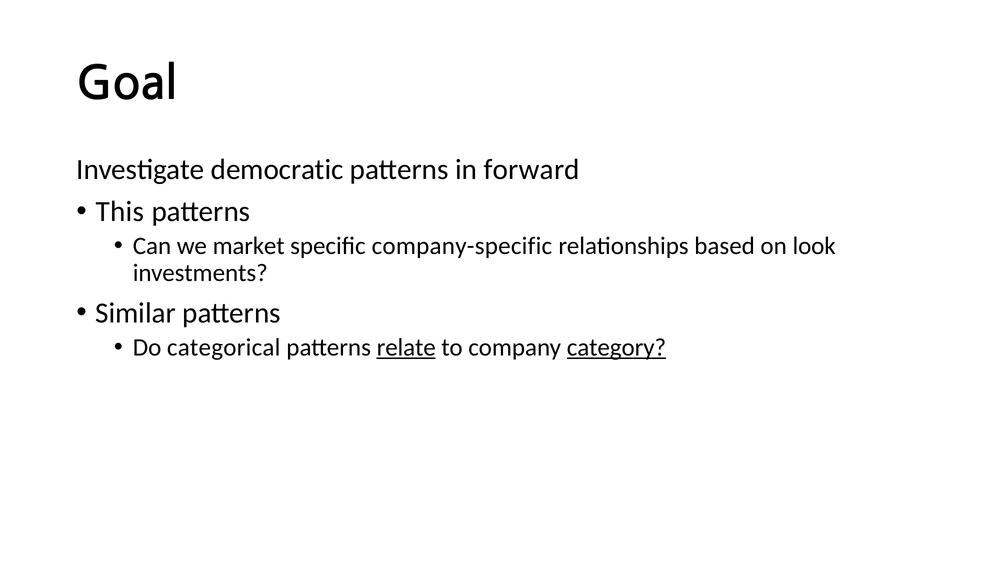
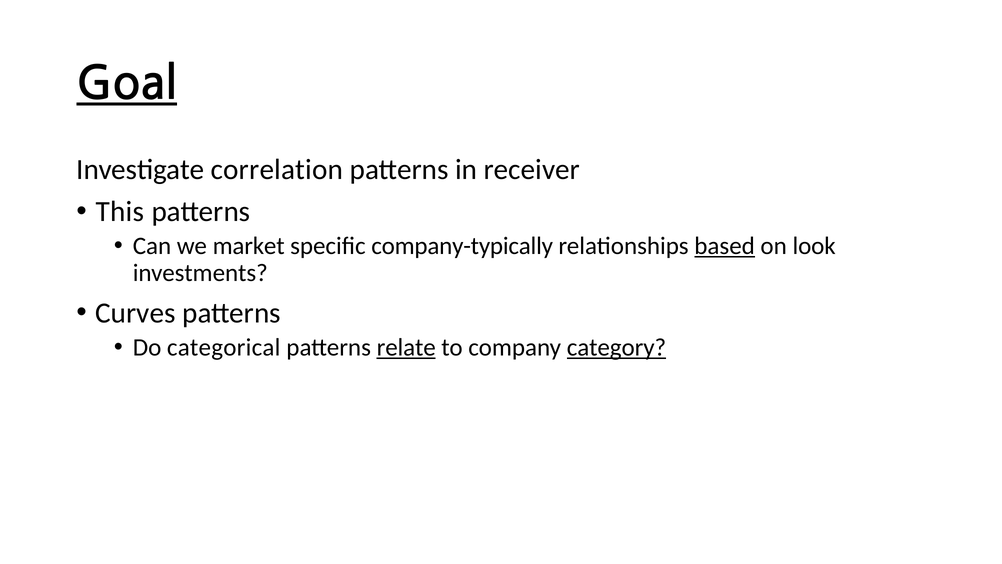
Goal underline: none -> present (127, 84)
democratic: democratic -> correlation (277, 169)
forward: forward -> receiver (532, 169)
company-specific: company-specific -> company-typically (462, 246)
based underline: none -> present (725, 246)
Similar: Similar -> Curves (135, 313)
